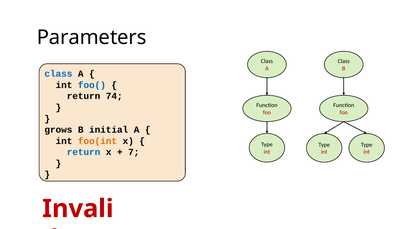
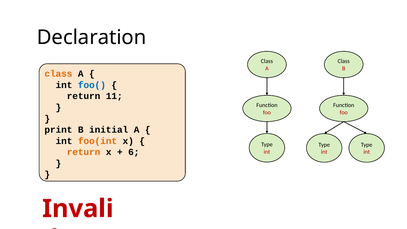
Parameters: Parameters -> Declaration (92, 37)
class colour: blue -> orange (58, 74)
74: 74 -> 11 (114, 96)
grows: grows -> print (58, 130)
return colour: blue -> orange (84, 152)
7: 7 -> 6 (134, 152)
